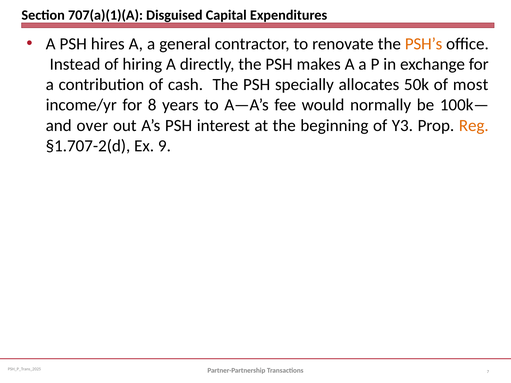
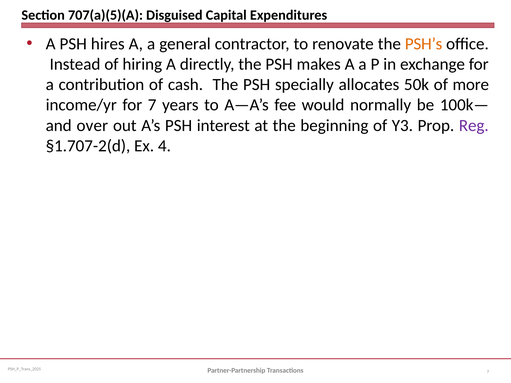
707(a)(1)(A: 707(a)(1)(A -> 707(a)(5)(A (105, 15)
most: most -> more (471, 85)
for 8: 8 -> 7 (152, 105)
Reg colour: orange -> purple (474, 126)
9: 9 -> 4 (164, 146)
